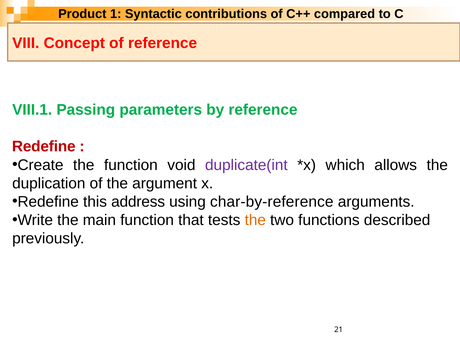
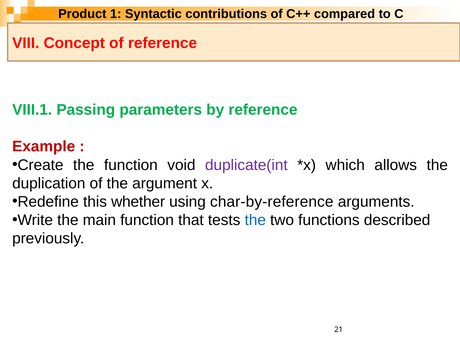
Redefine: Redefine -> Example (44, 147)
address: address -> whether (138, 202)
the colour: orange -> blue (255, 220)
